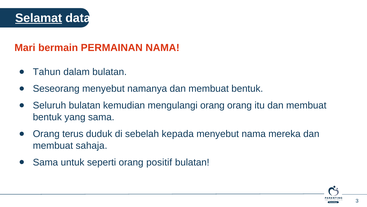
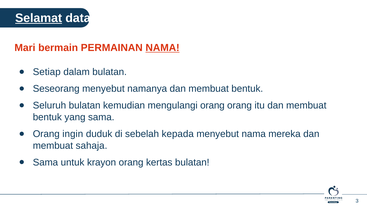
NAMA underline: none -> present (163, 48)
Tahun: Tahun -> Setiap (47, 72)
terus: terus -> ingin (73, 134)
seperti: seperti -> krayon (102, 162)
positif: positif -> kertas (159, 162)
